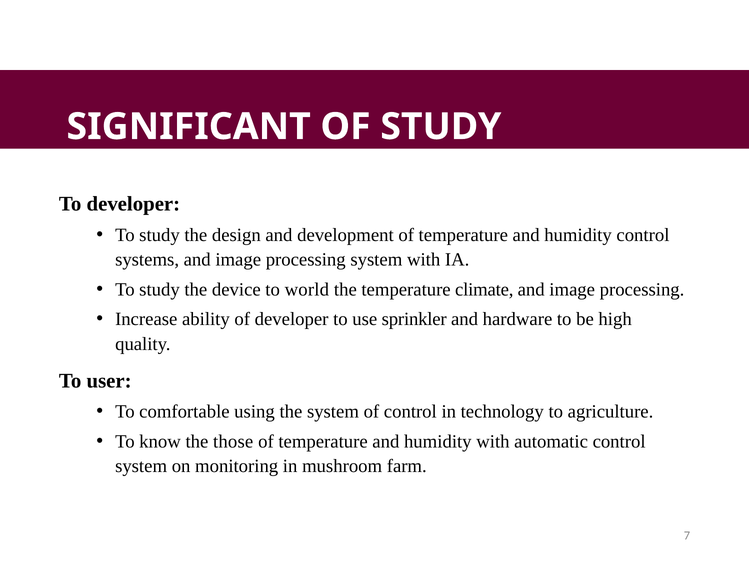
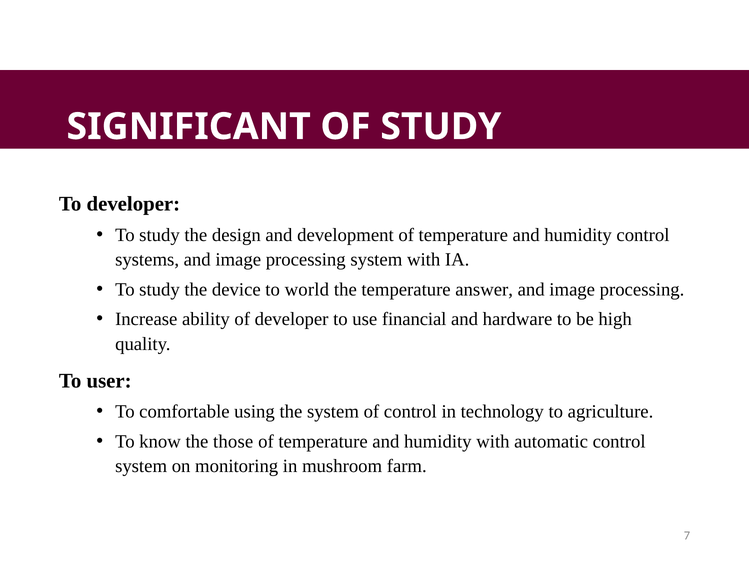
climate: climate -> answer (484, 290)
sprinkler: sprinkler -> financial (414, 320)
